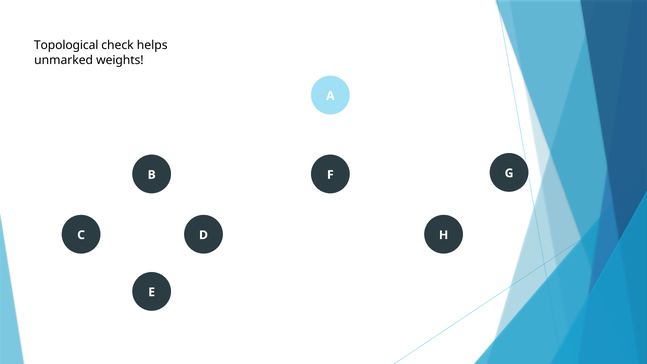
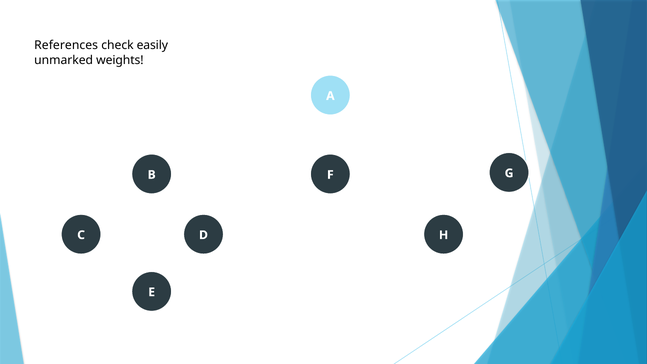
Topological: Topological -> References (66, 45)
helps: helps -> easily (152, 45)
